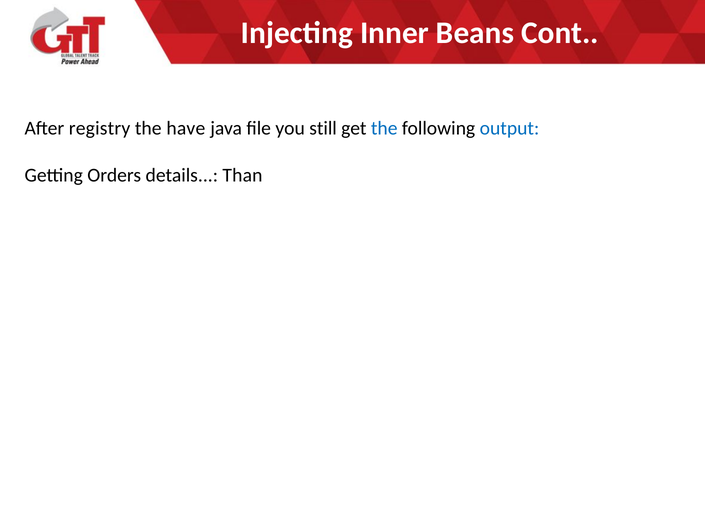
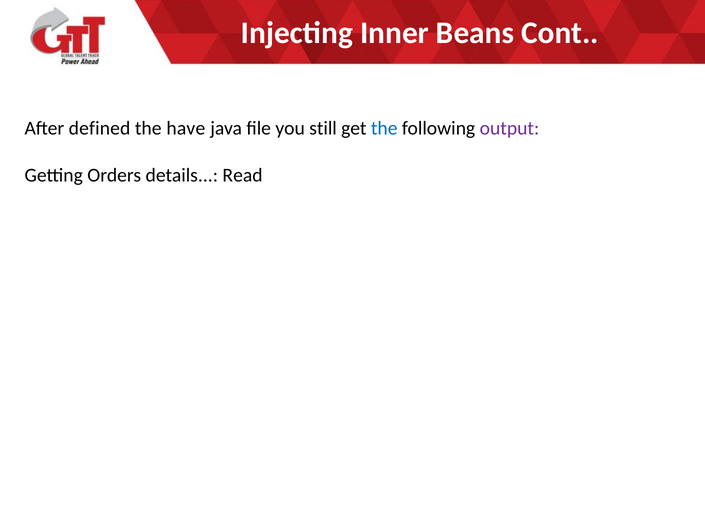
registry: registry -> defined (100, 128)
output colour: blue -> purple (509, 128)
Than: Than -> Read (243, 175)
